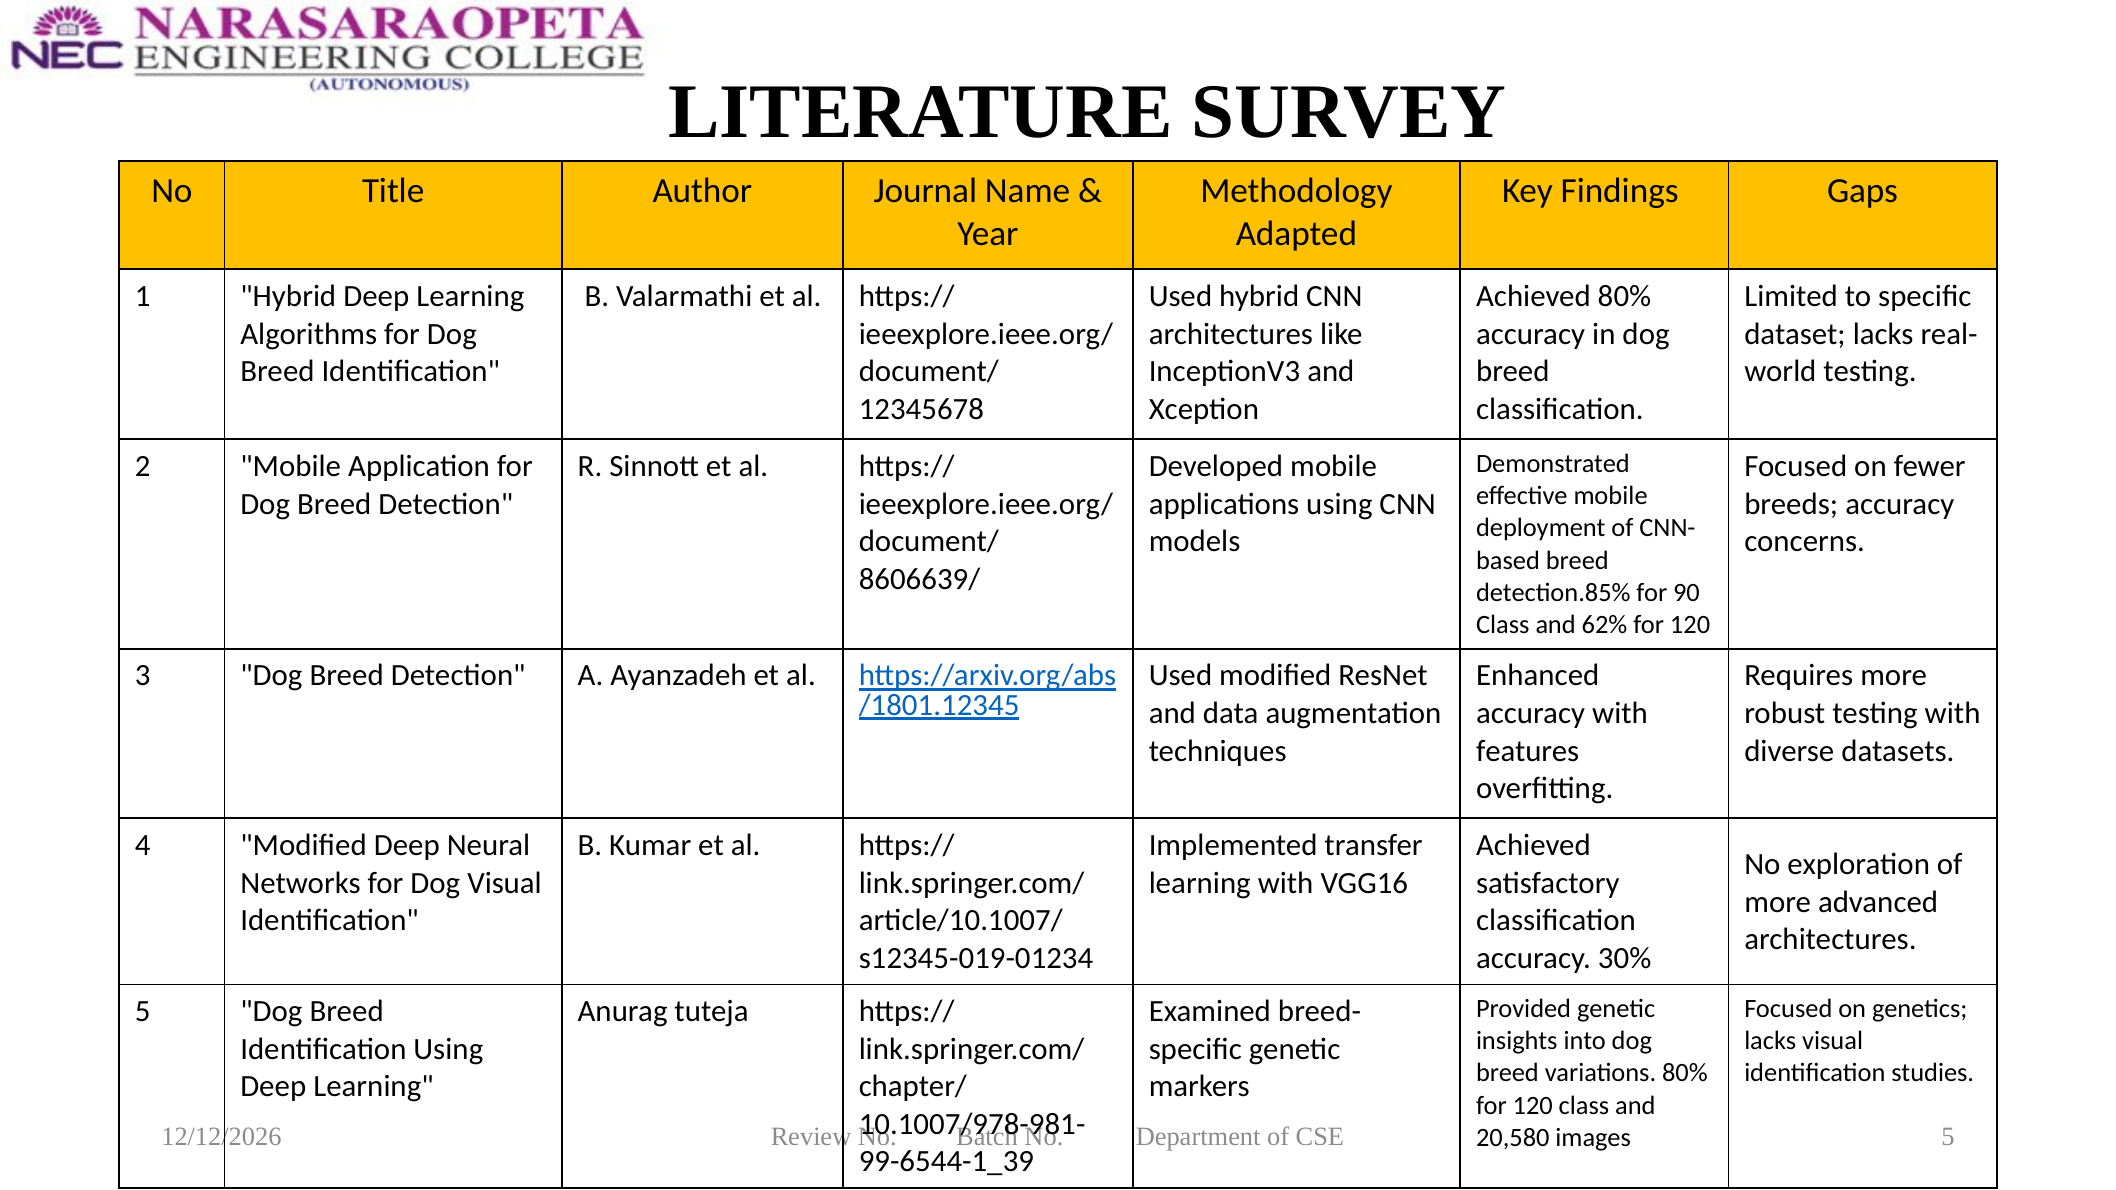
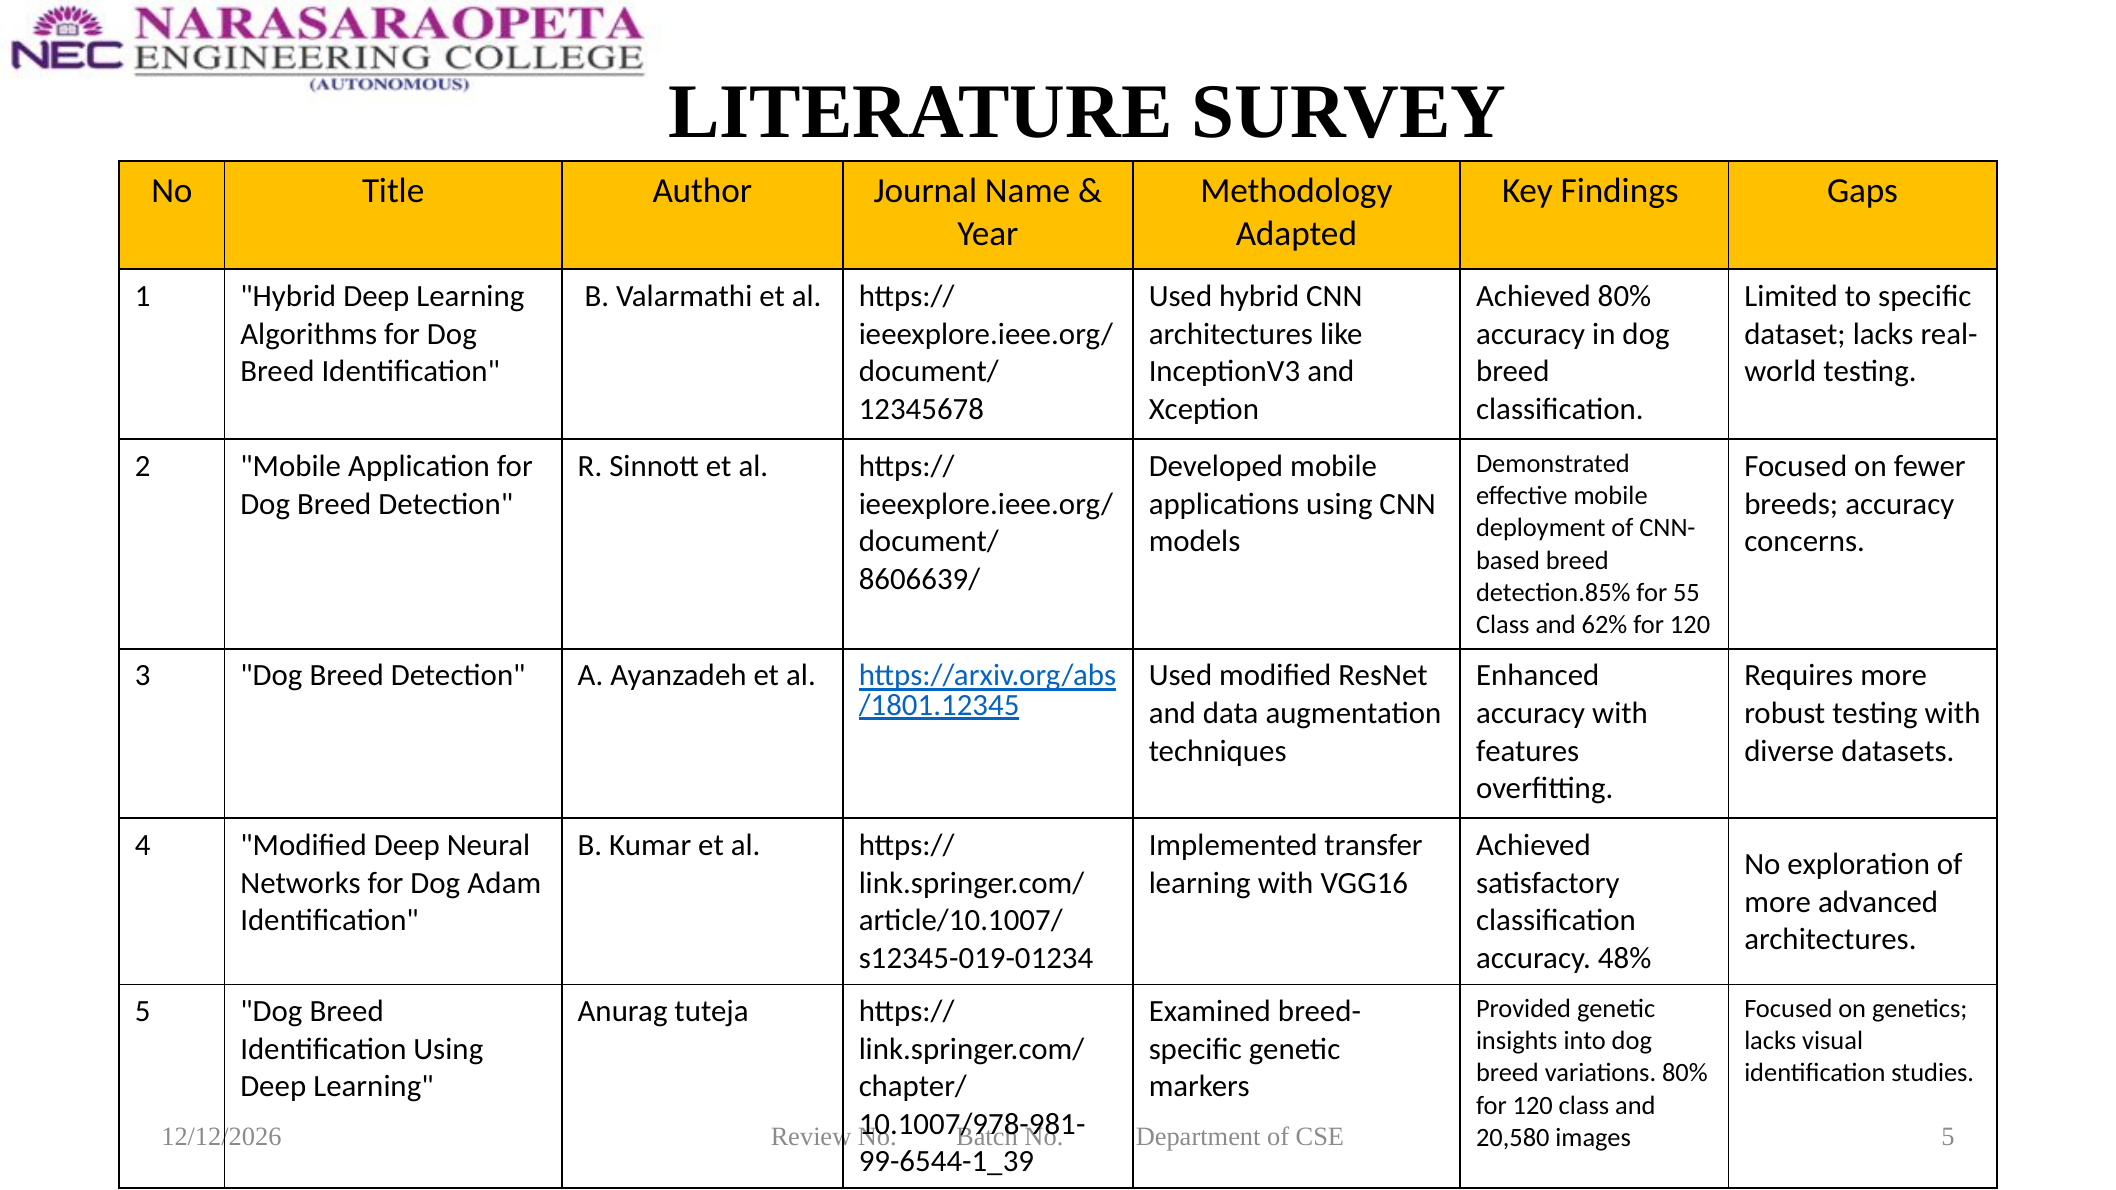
90: 90 -> 55 (1686, 593)
Dog Visual: Visual -> Adam (504, 883)
30%: 30% -> 48% (1625, 958)
